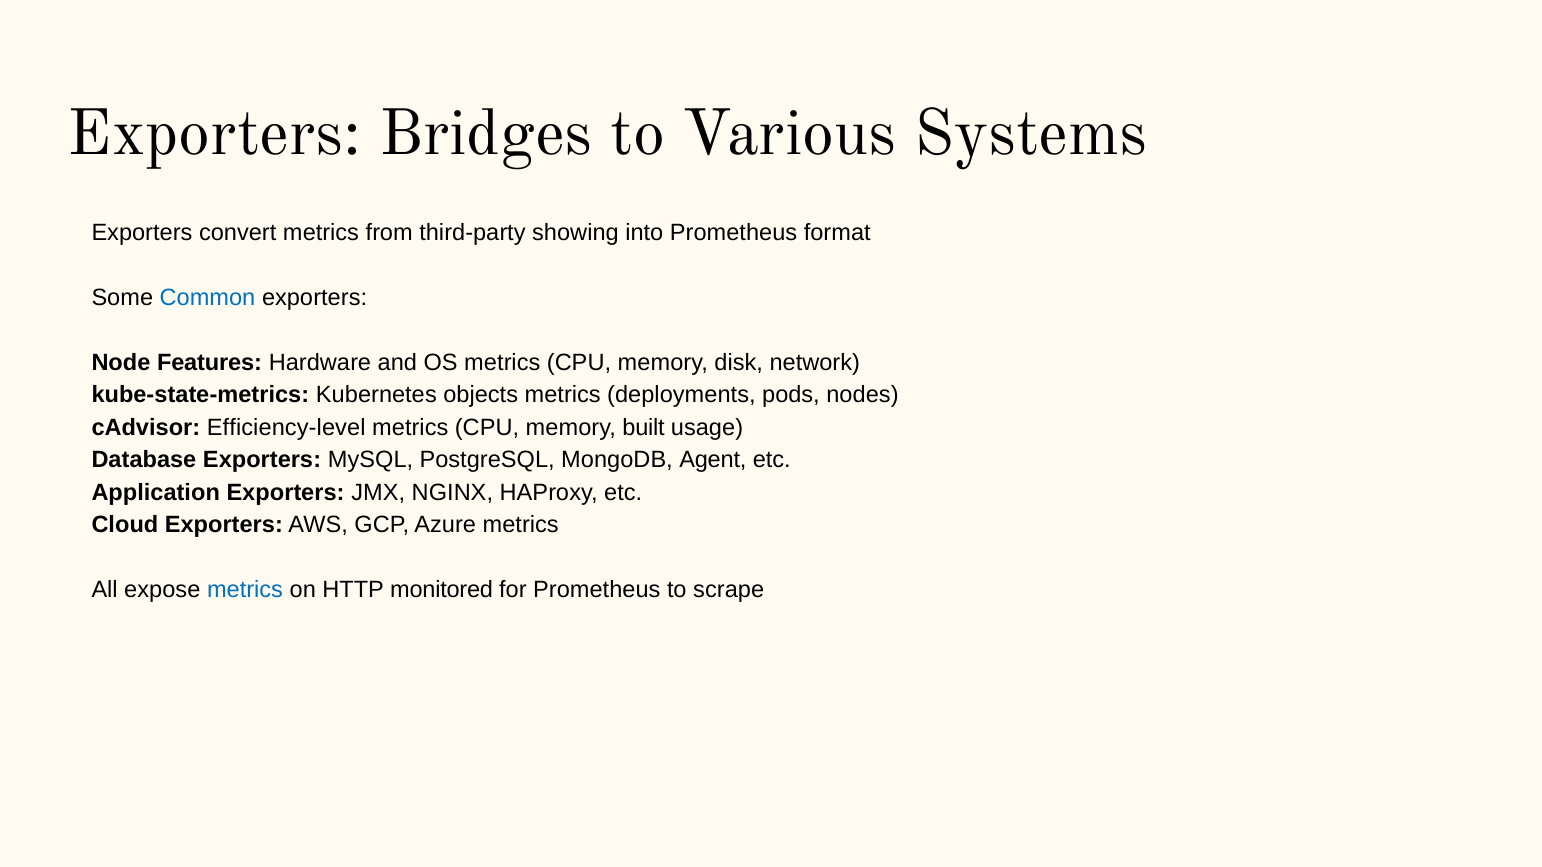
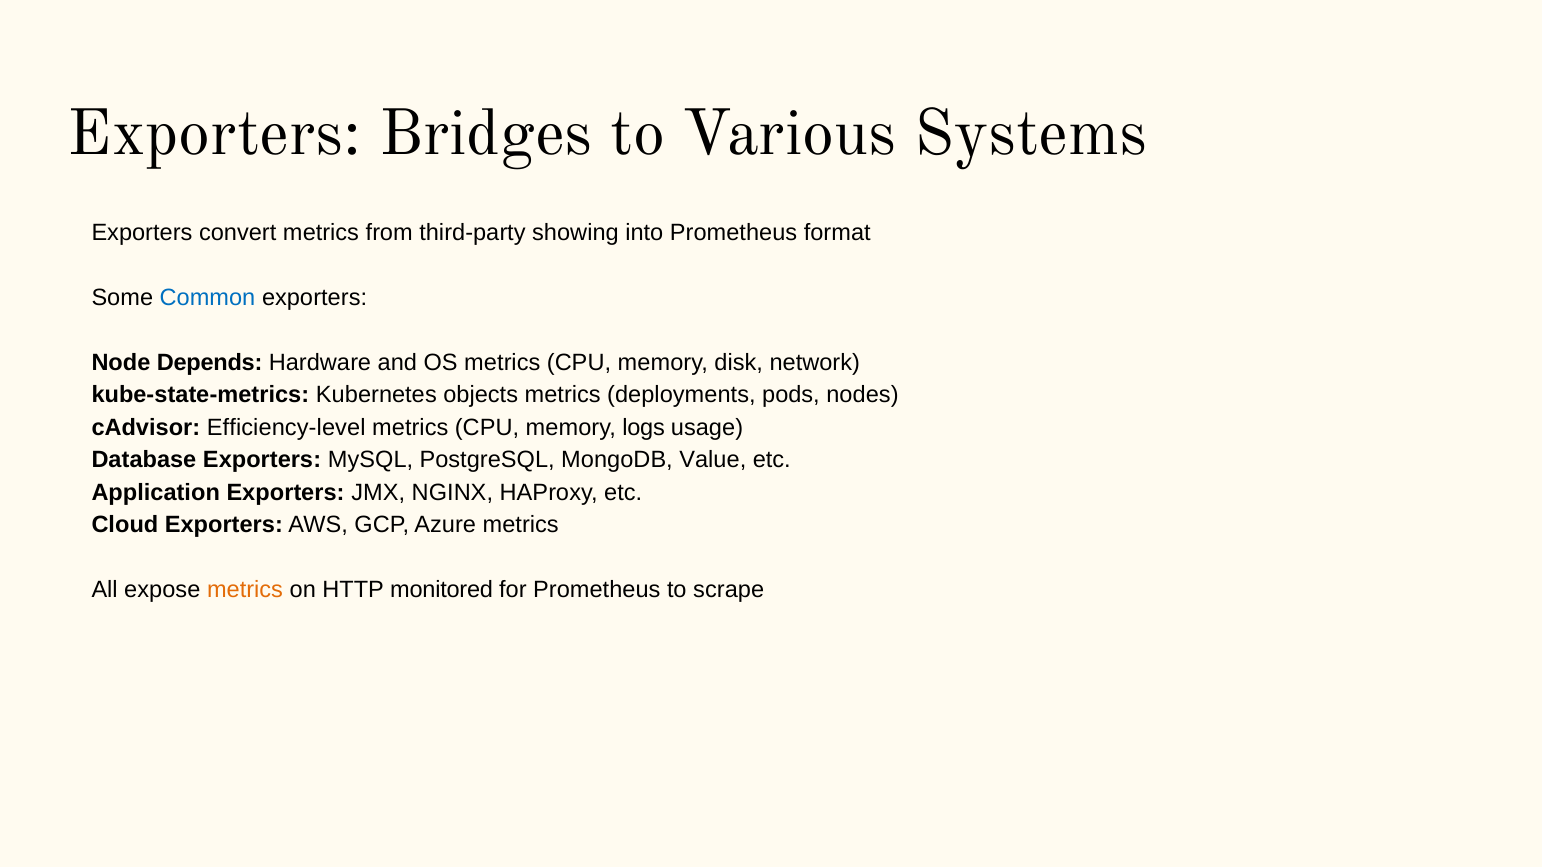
Features: Features -> Depends (210, 363)
built: built -> logs (644, 428)
Agent: Agent -> Value (713, 460)
metrics colour: blue -> orange (245, 590)
